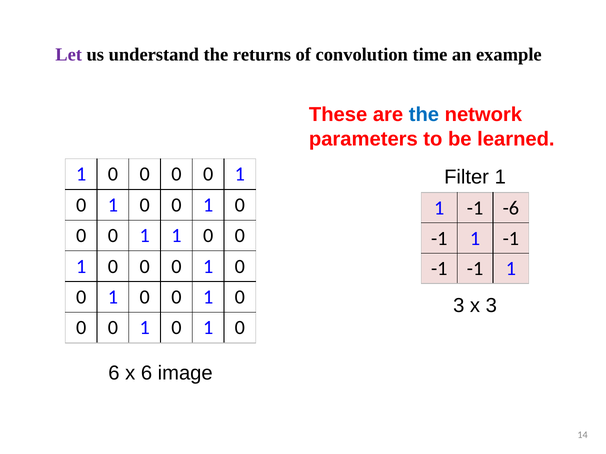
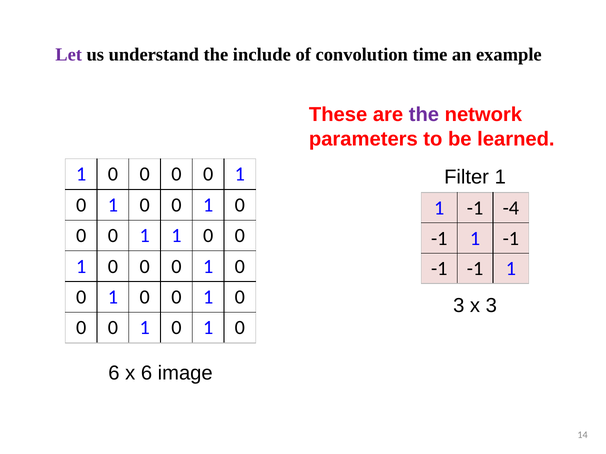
returns: returns -> include (262, 55)
the colour: blue -> purple (424, 115)
-6: -6 -> -4 (511, 208)
